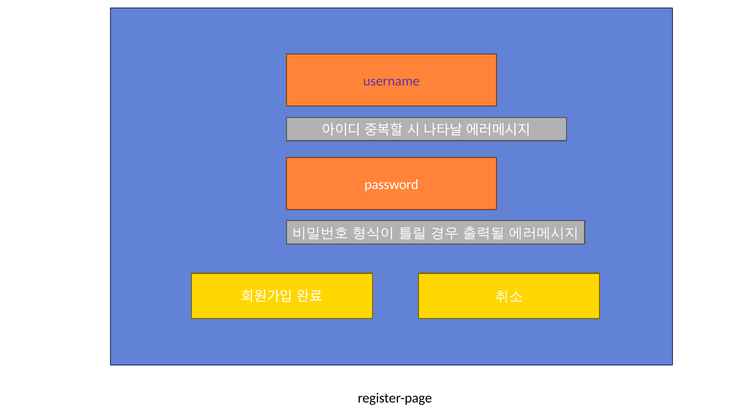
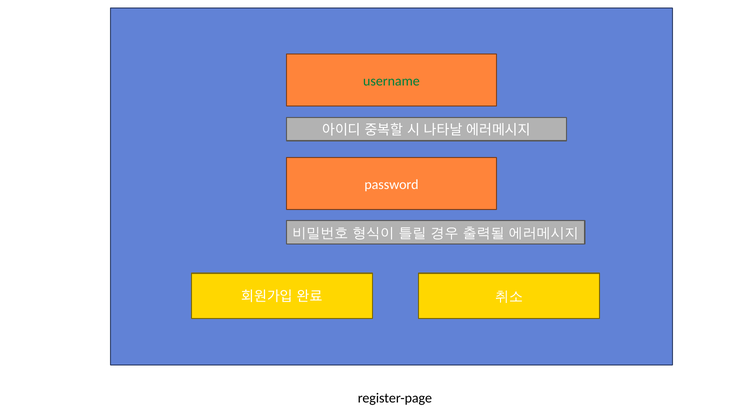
username colour: purple -> green (391, 81)
